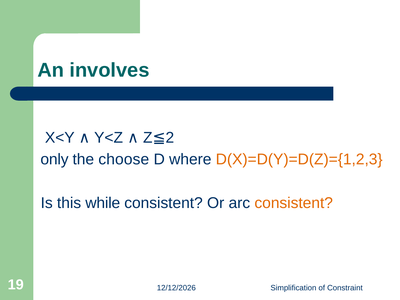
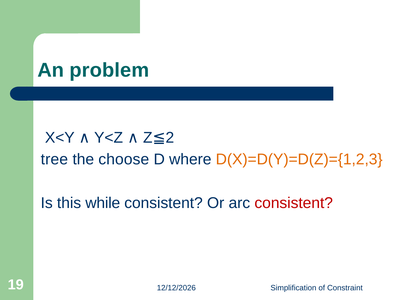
involves: involves -> problem (109, 70)
only: only -> tree (54, 159)
consistent colour: orange -> red (294, 203)
